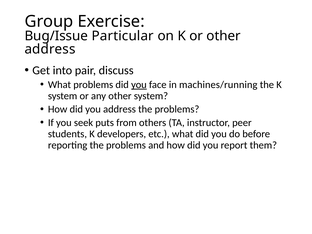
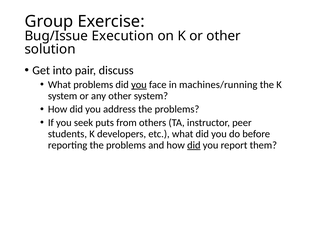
Particular: Particular -> Execution (123, 36)
address: address -> solution (50, 49)
did underline: none -> present (194, 145)
